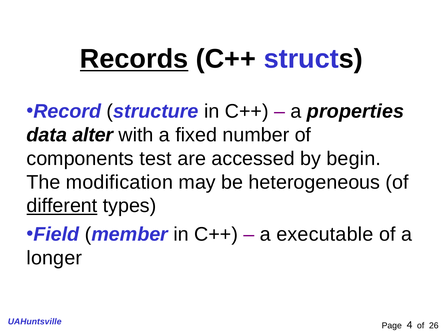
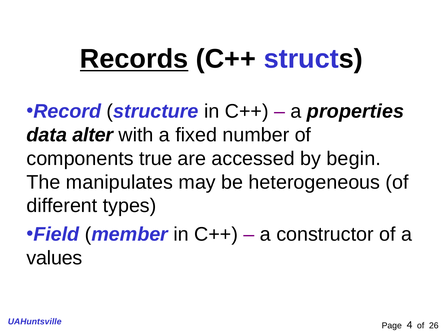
test: test -> true (156, 159)
modification: modification -> manipulates (119, 182)
different underline: present -> none (62, 206)
executable: executable -> constructor (325, 235)
longer: longer -> values (54, 258)
